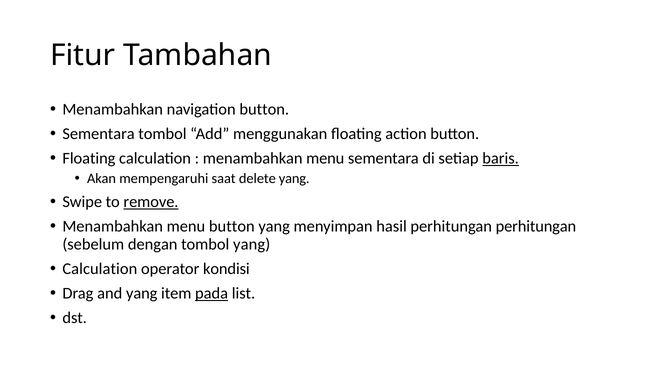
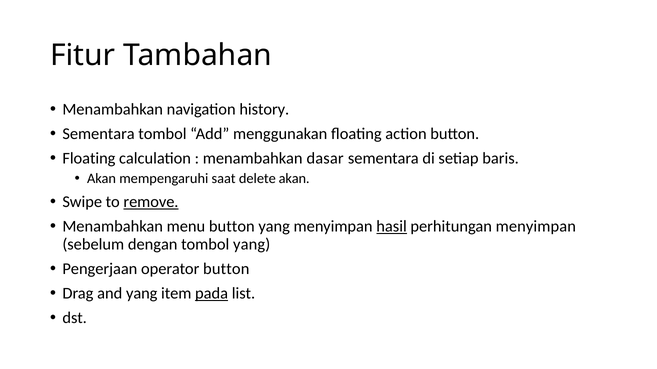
navigation button: button -> history (264, 110)
menu: menu -> dasar (325, 159)
baris underline: present -> none (501, 159)
delete yang: yang -> akan (294, 179)
hasil underline: none -> present (392, 227)
perhitungan perhitungan: perhitungan -> menyimpan (536, 227)
Calculation: Calculation -> Pengerjaan (100, 269)
operator kondisi: kondisi -> button (226, 269)
